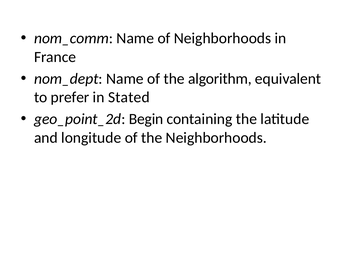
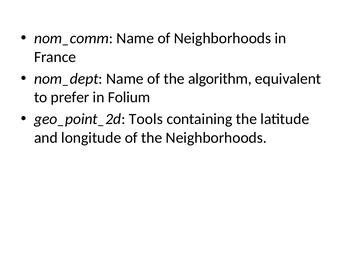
Stated: Stated -> Folium (129, 97)
Begin: Begin -> Tools (146, 119)
